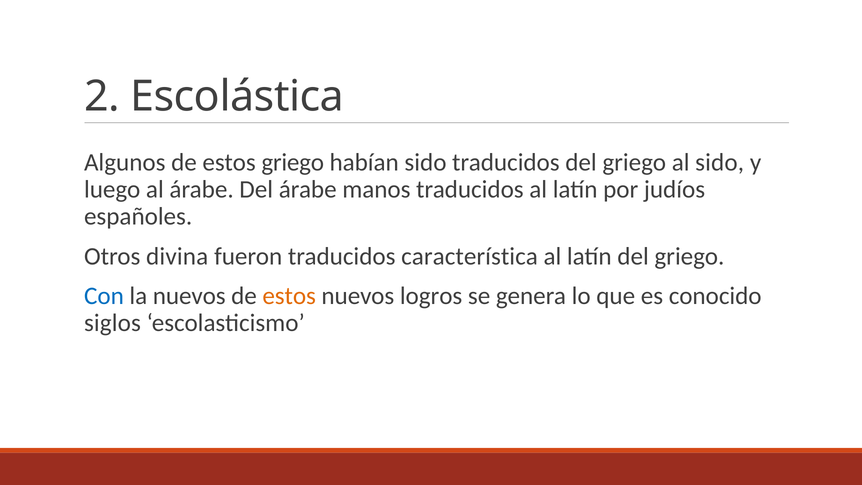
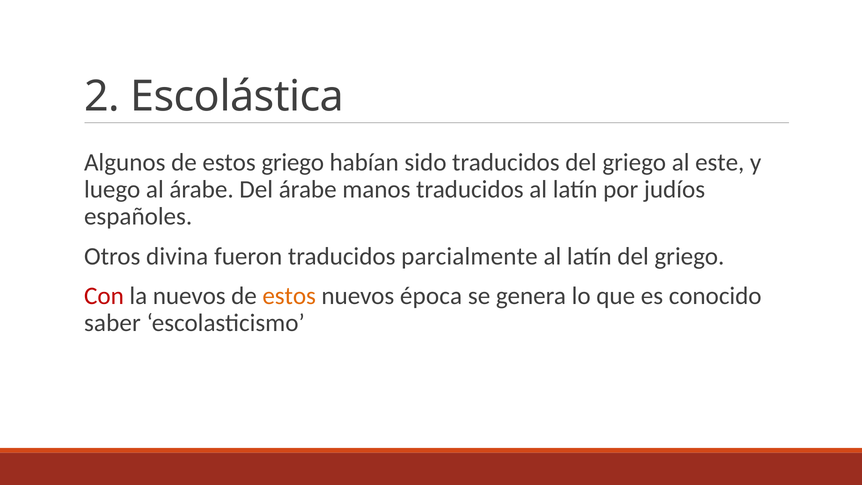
al sido: sido -> este (720, 162)
característica: característica -> parcialmente (469, 256)
Con colour: blue -> red (104, 296)
logros: logros -> época (431, 296)
siglos: siglos -> saber (112, 323)
